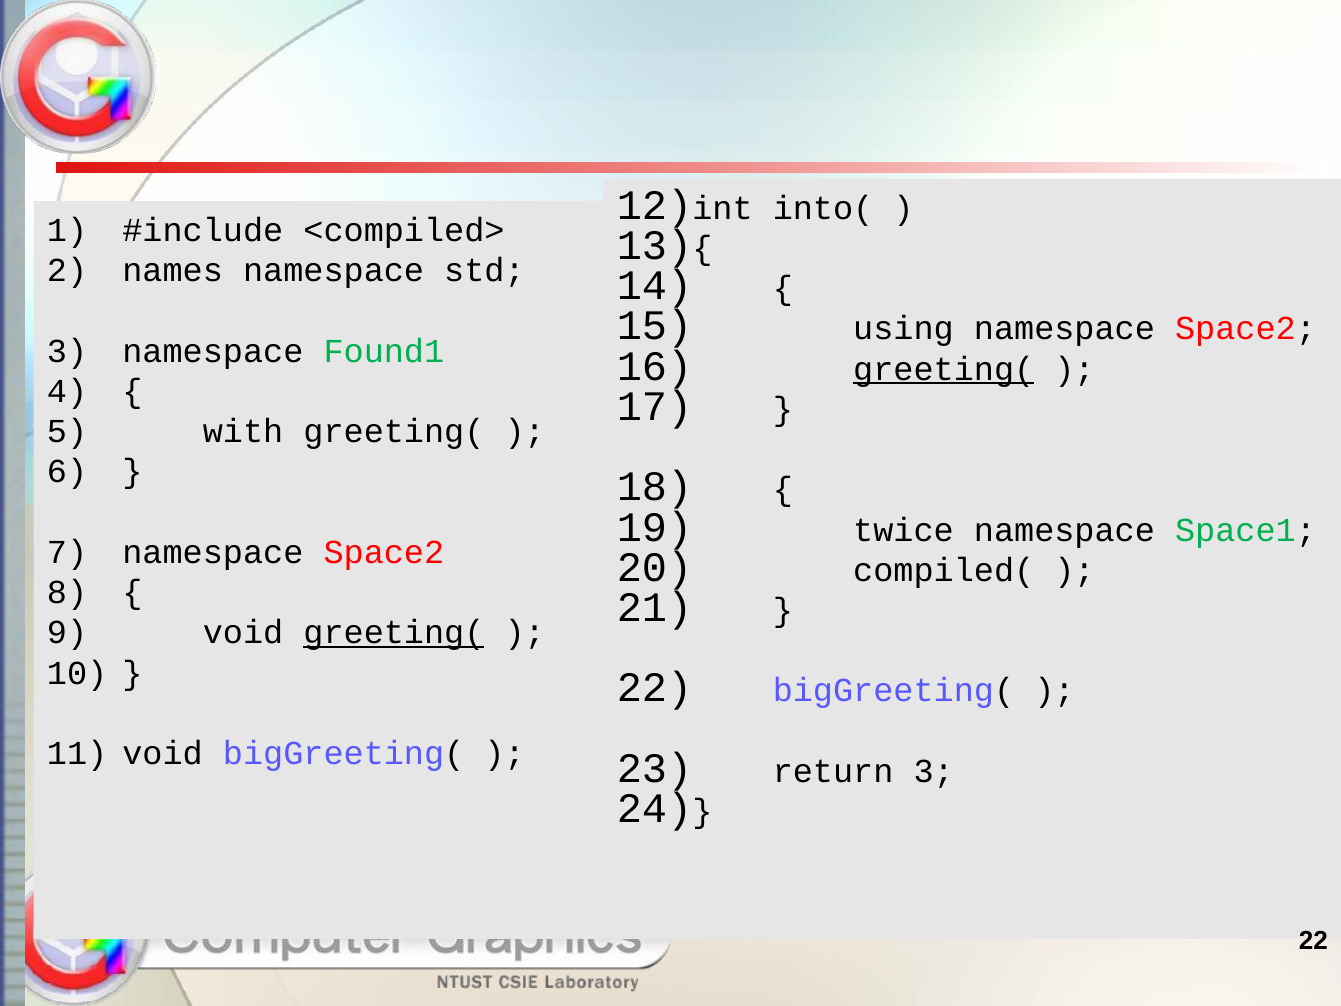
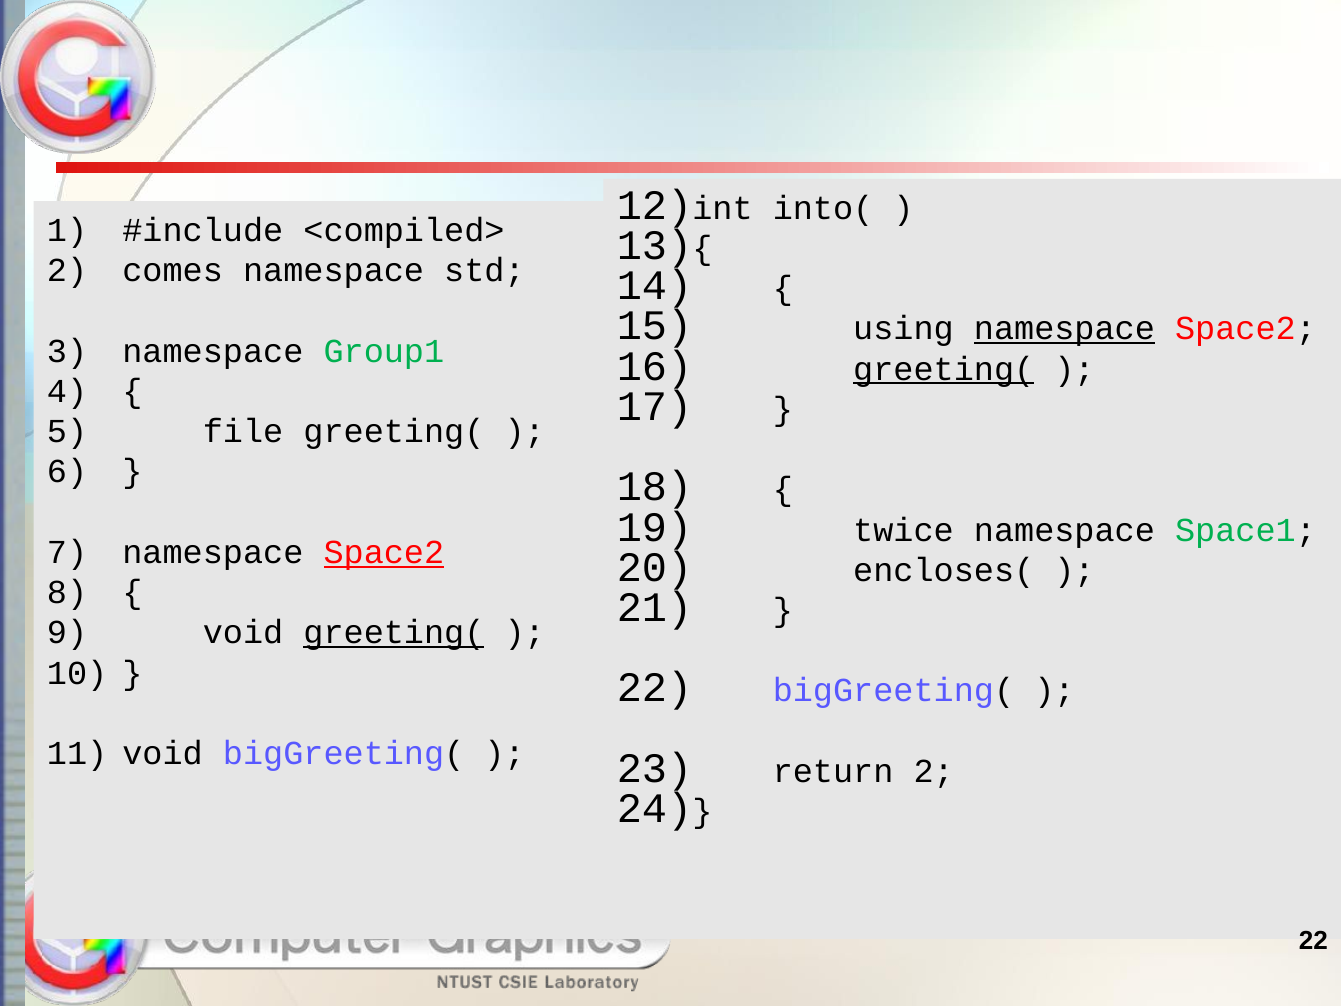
names: names -> comes (173, 271)
namespace underline: none -> present (1064, 329)
Found1: Found1 -> Group1 (384, 351)
with: with -> file (243, 431)
Space2 underline: none -> present (384, 552)
compiled(: compiled( -> encloses( (944, 570)
return 3: 3 -> 2 (934, 771)
